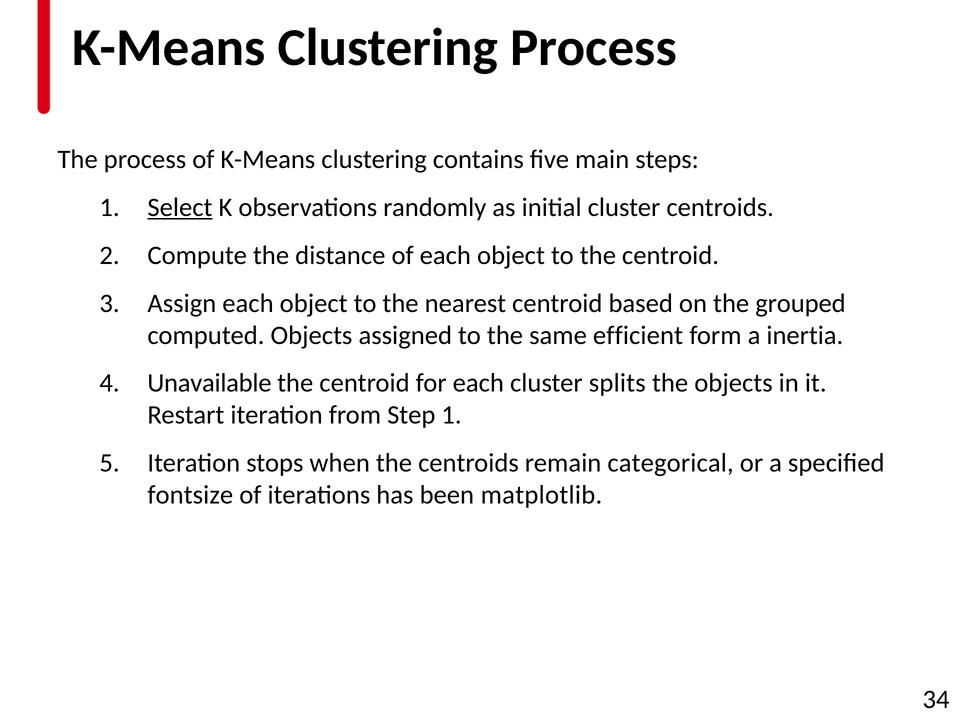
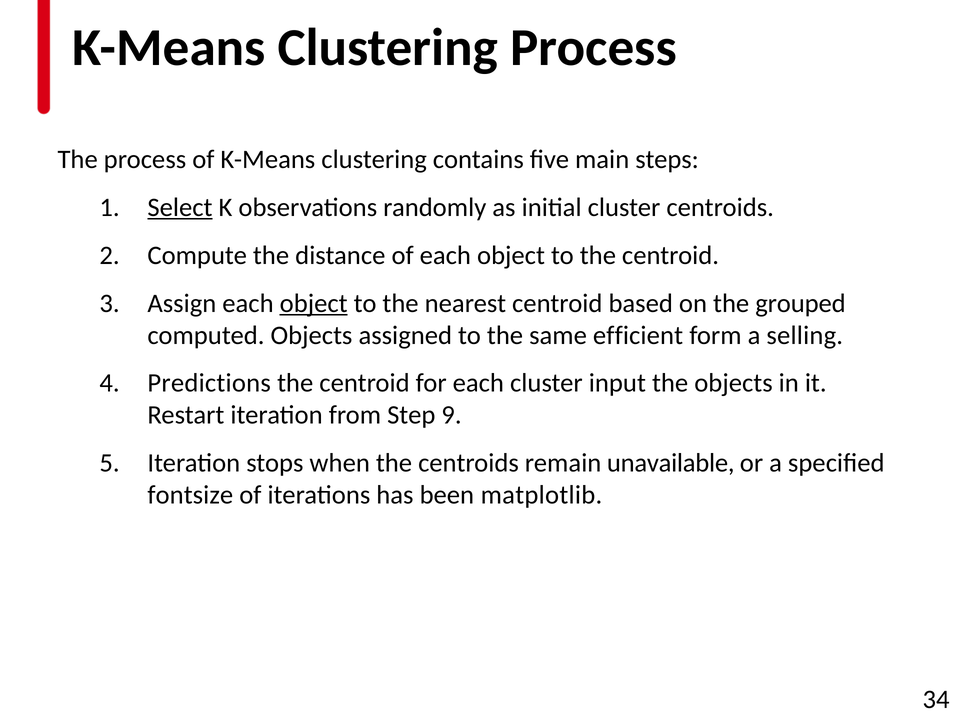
object underline: none -> present (314, 303)
inertia: inertia -> selling (805, 335)
Unavailable: Unavailable -> Predictions (209, 383)
splits: splits -> input (617, 383)
Step 1: 1 -> 9 (451, 415)
categorical: categorical -> unavailable (671, 463)
